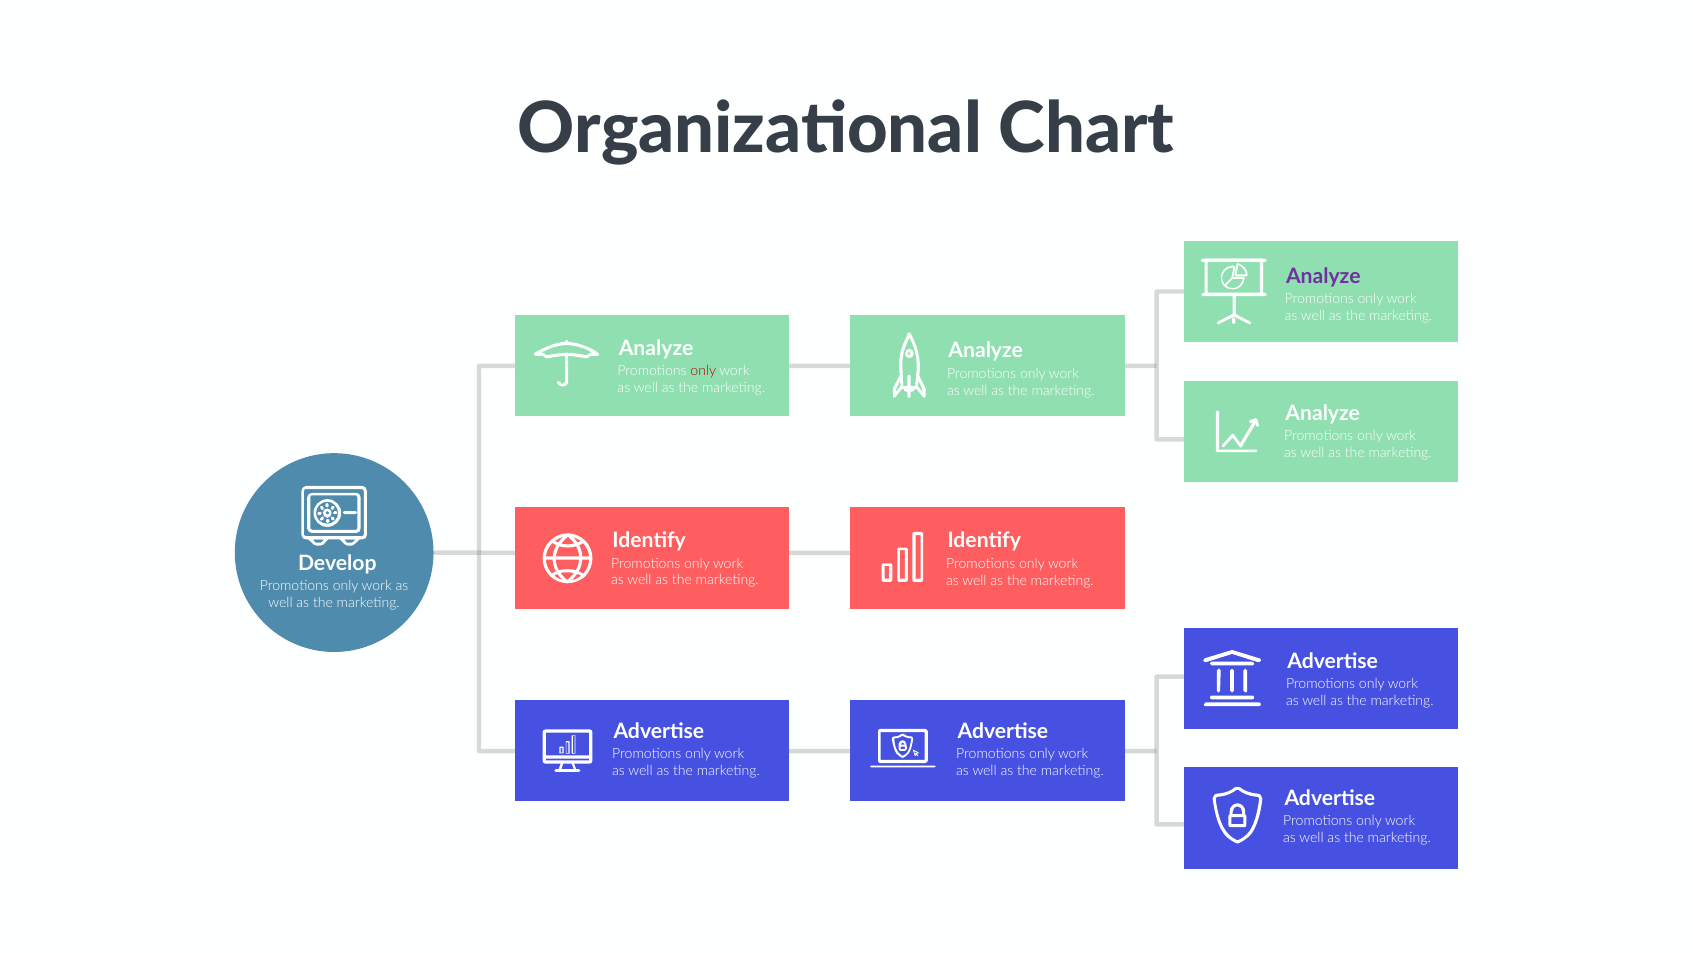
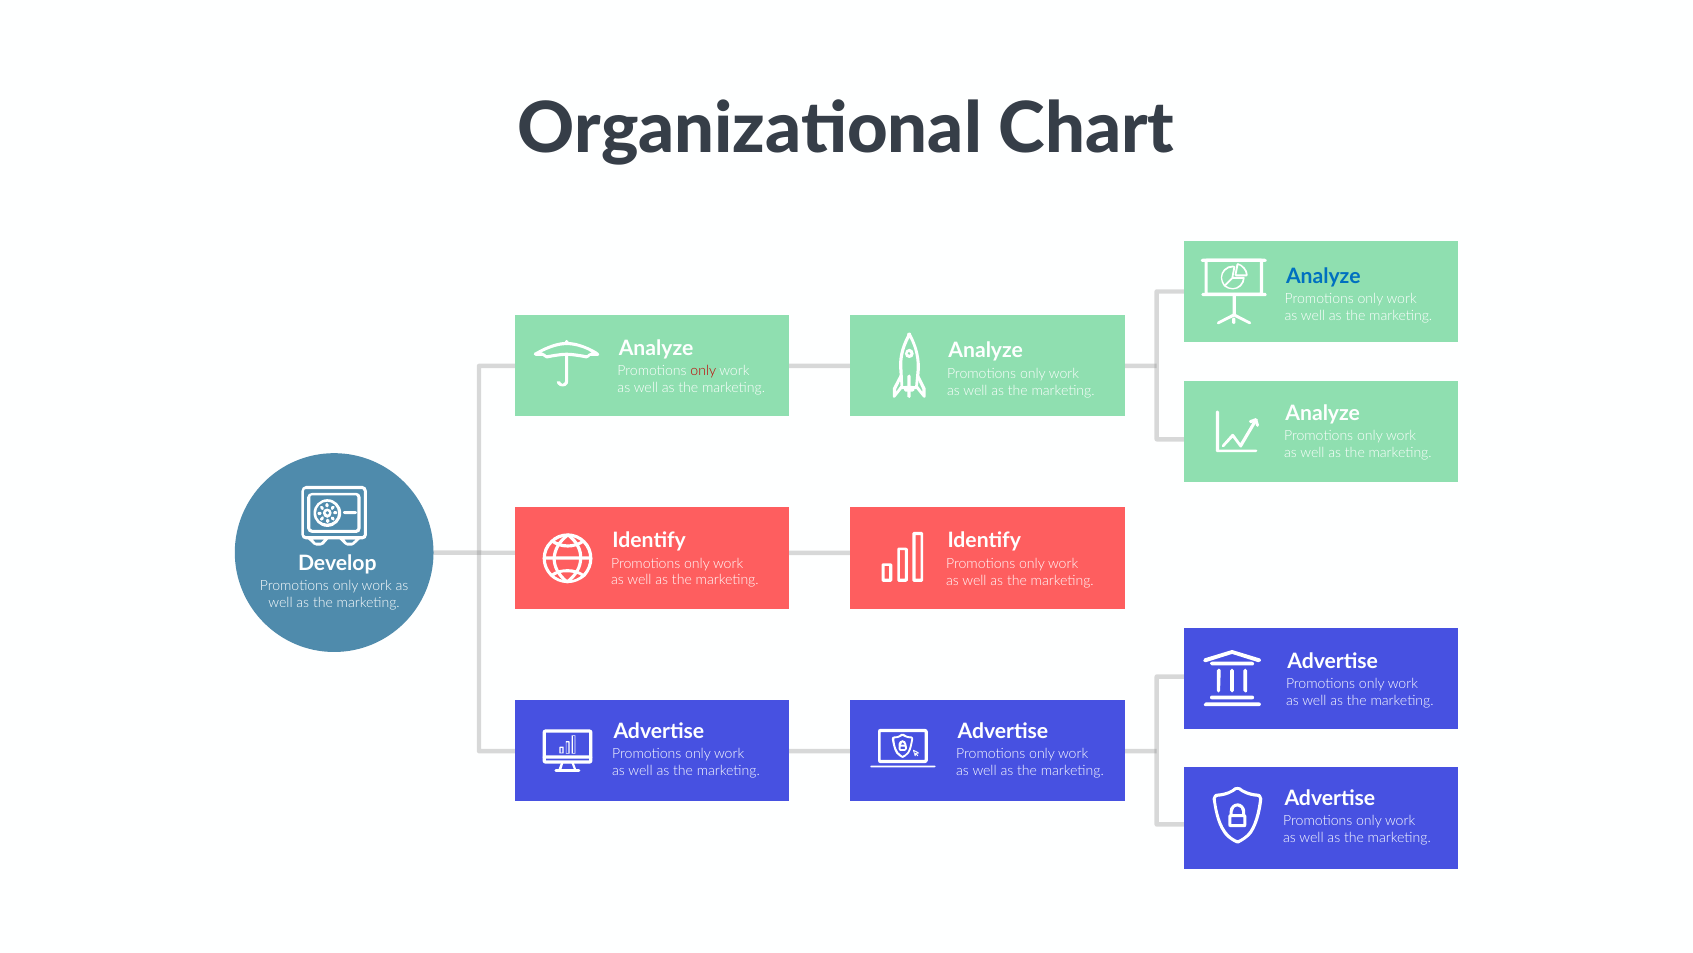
Analyze colour: purple -> blue (1323, 276)
